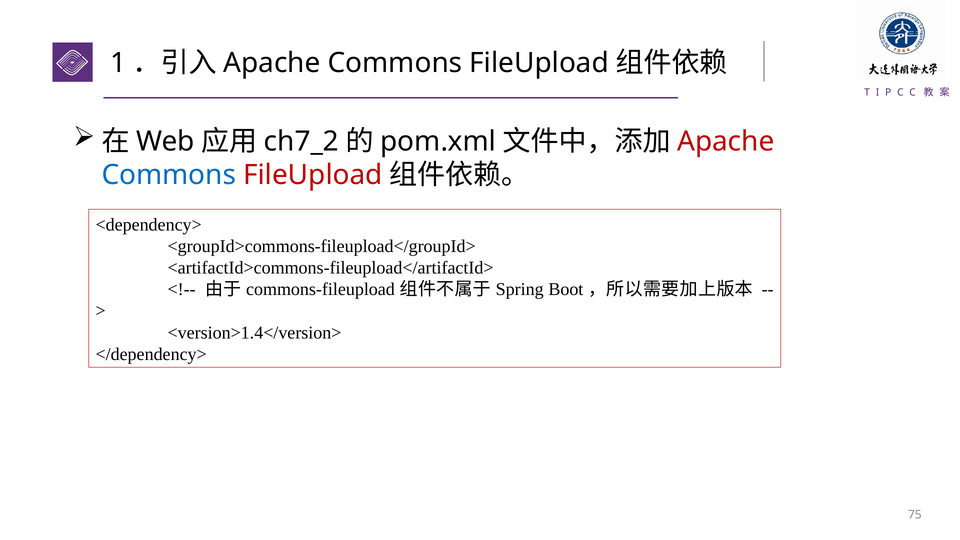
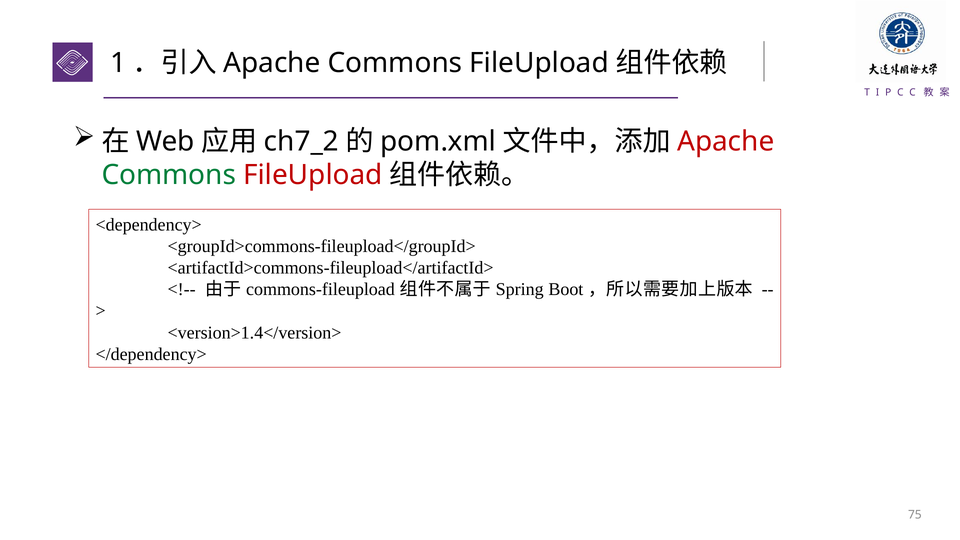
Commons colour: blue -> green (169, 175)
